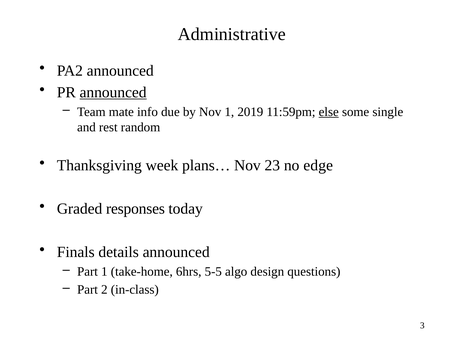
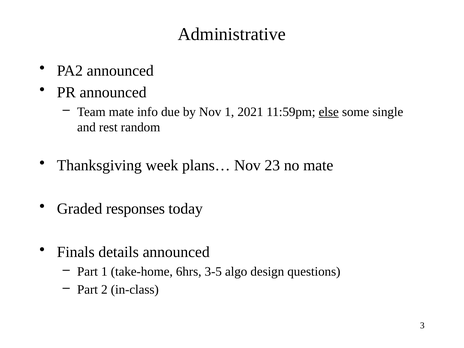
announced underline: present -> none (113, 92)
2019: 2019 -> 2021 (250, 112)
no edge: edge -> mate (318, 166)
5-5: 5-5 -> 3-5 (213, 272)
